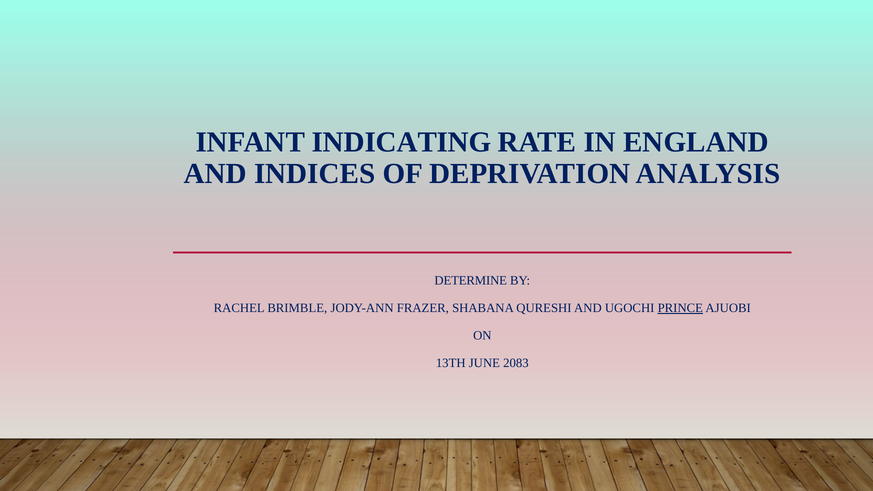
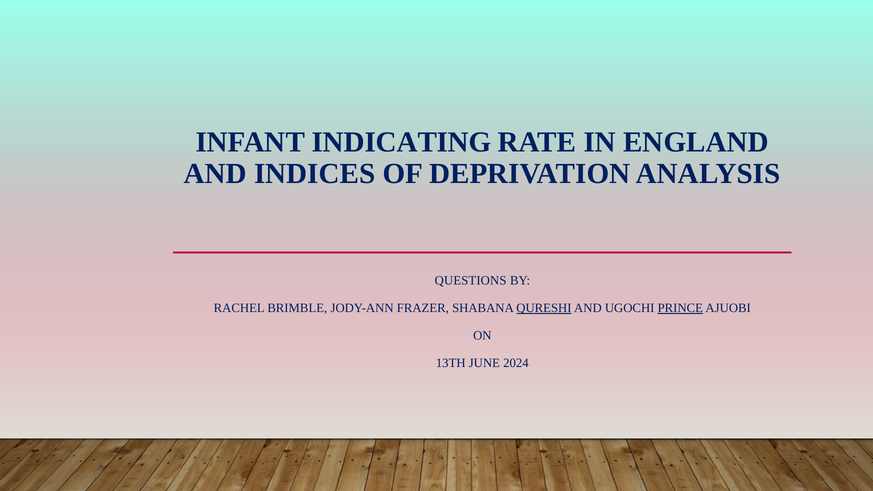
DETERMINE: DETERMINE -> QUESTIONS (471, 281)
QURESHI underline: none -> present (544, 308)
2083: 2083 -> 2024 (516, 363)
